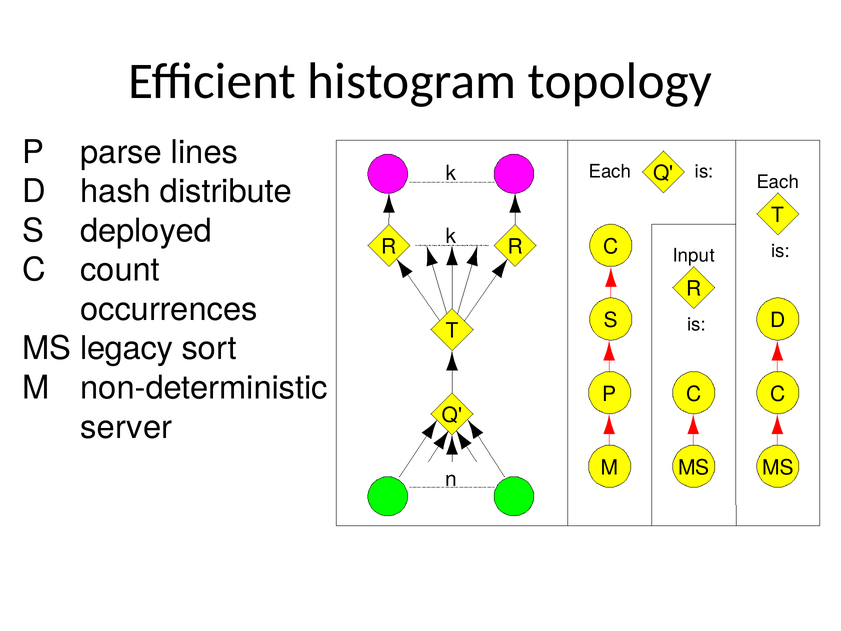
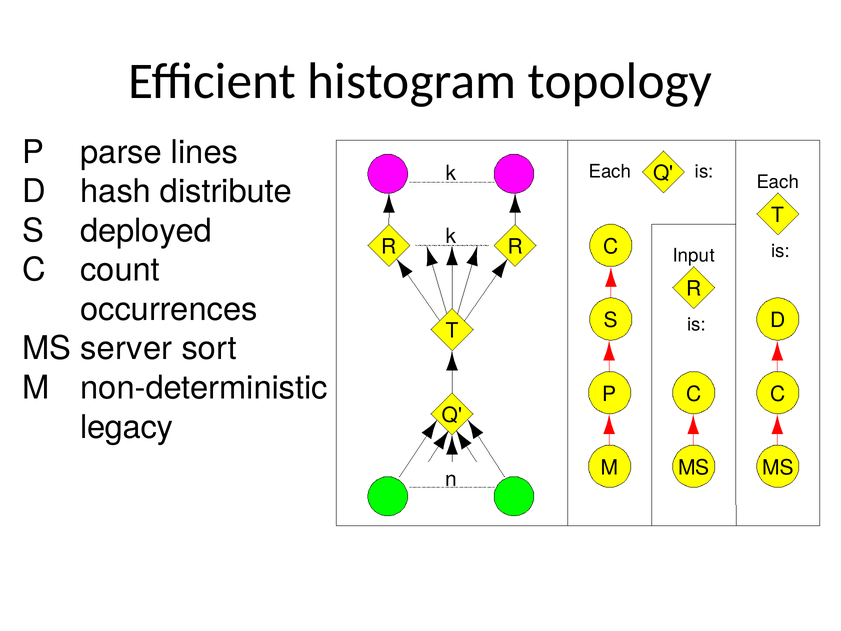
legacy: legacy -> server (126, 349)
server: server -> legacy (127, 427)
